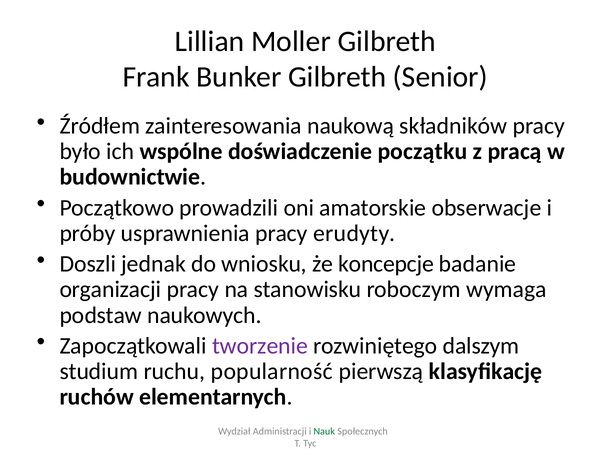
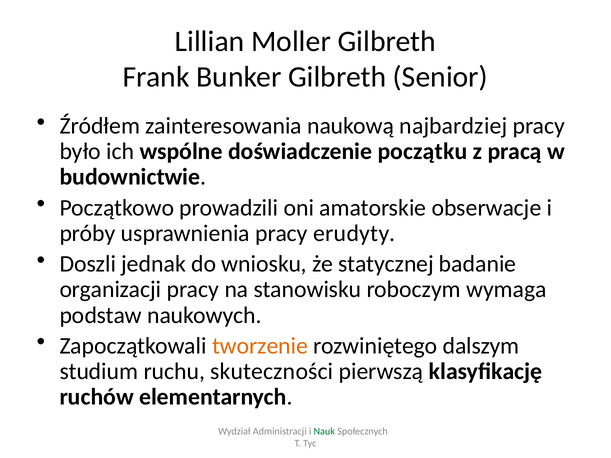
składników: składników -> najbardziej (453, 126)
koncepcje: koncepcje -> statycznej (386, 264)
tworzenie colour: purple -> orange (260, 346)
popularność: popularność -> skuteczności (272, 372)
